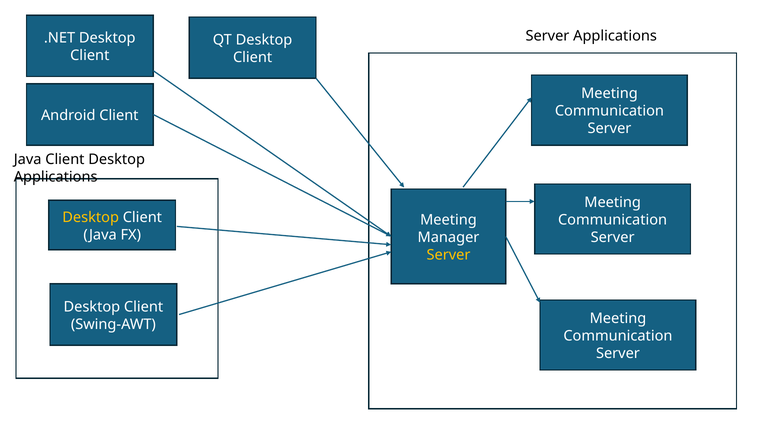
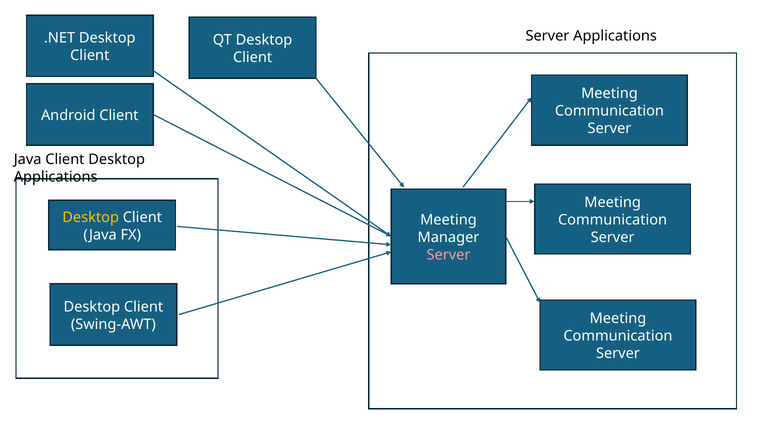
Server colour: yellow -> pink (448, 255)
